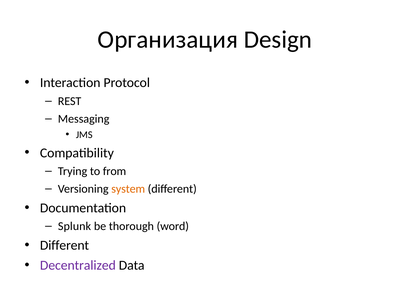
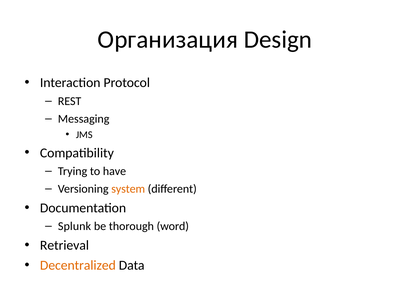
from: from -> have (114, 172)
Different: Different -> Retrieval (64, 246)
Decentralized colour: purple -> orange (78, 266)
